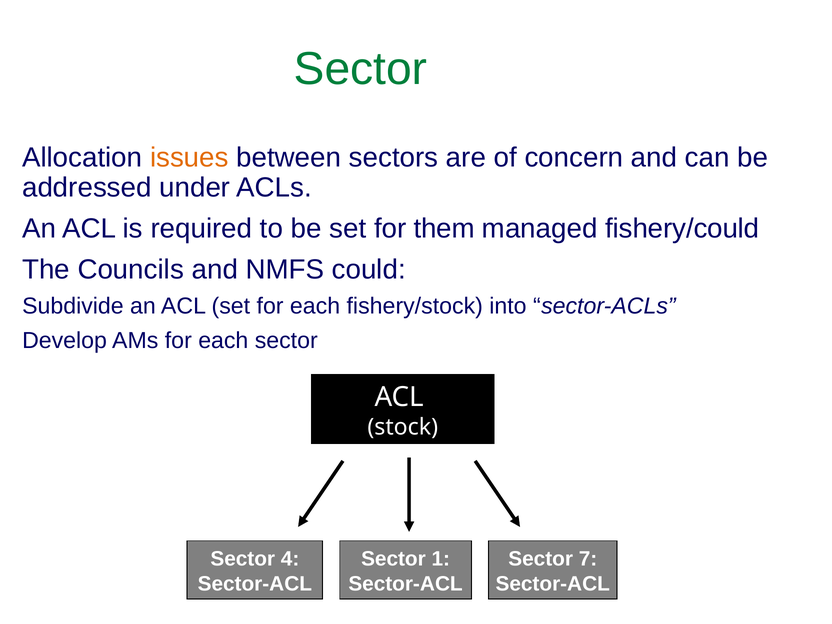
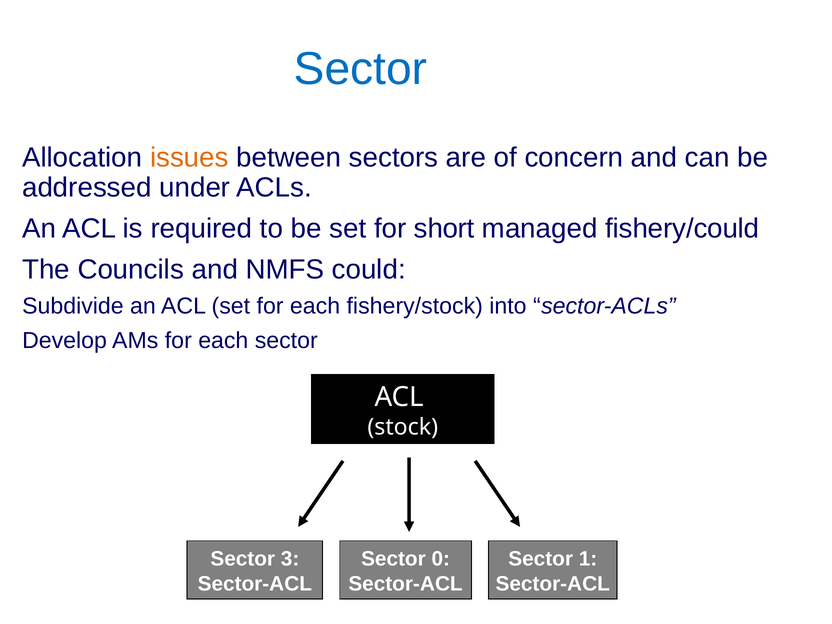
Sector colour: green -> blue (361, 69)
them: them -> short (444, 229)
4: 4 -> 3 (290, 559)
1: 1 -> 0 (441, 559)
7: 7 -> 1 (588, 559)
